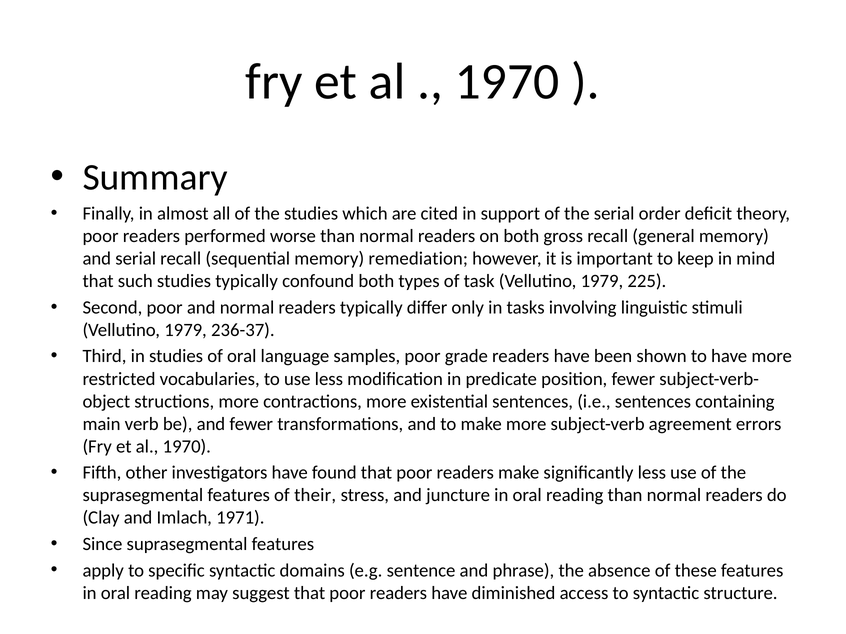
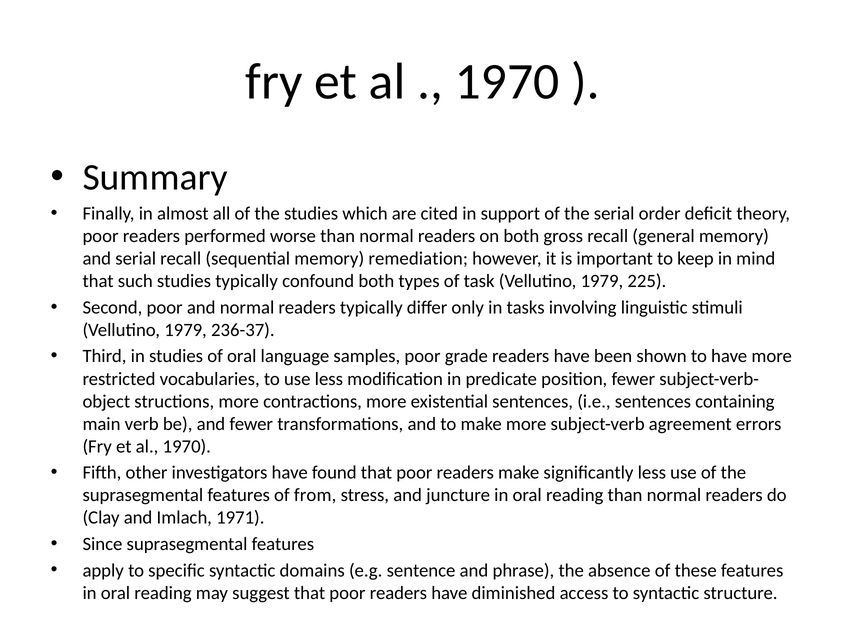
their: their -> from (315, 496)
